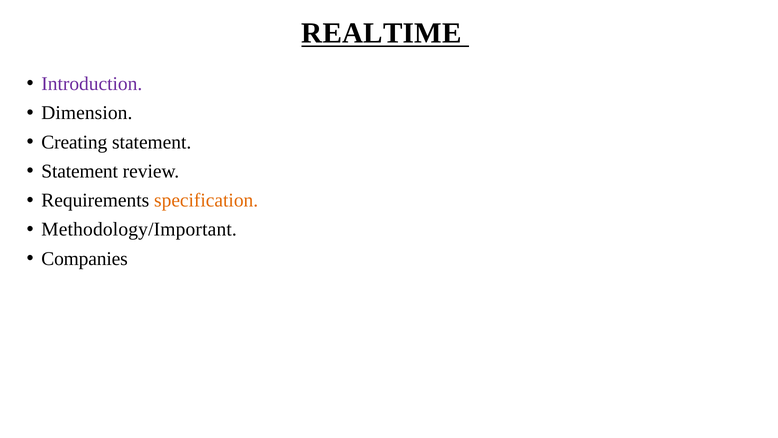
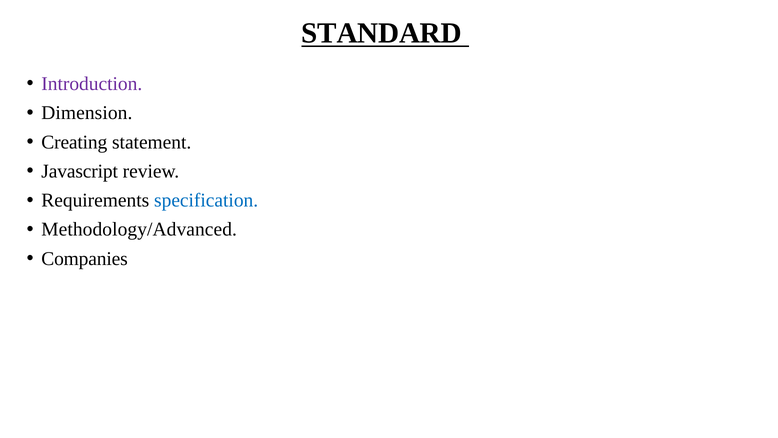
REALTIME: REALTIME -> STANDARD (382, 33)
Statement: Statement -> Javascript (80, 171)
specification colour: orange -> blue (206, 200)
Methodology/Important: Methodology/Important -> Methodology/Advanced (139, 229)
